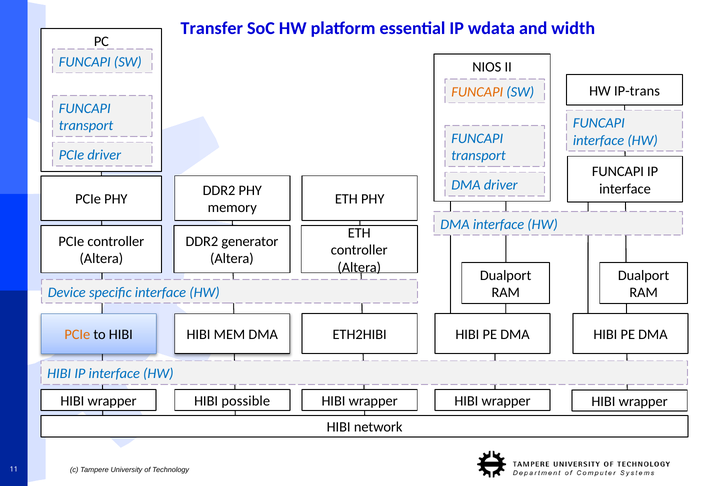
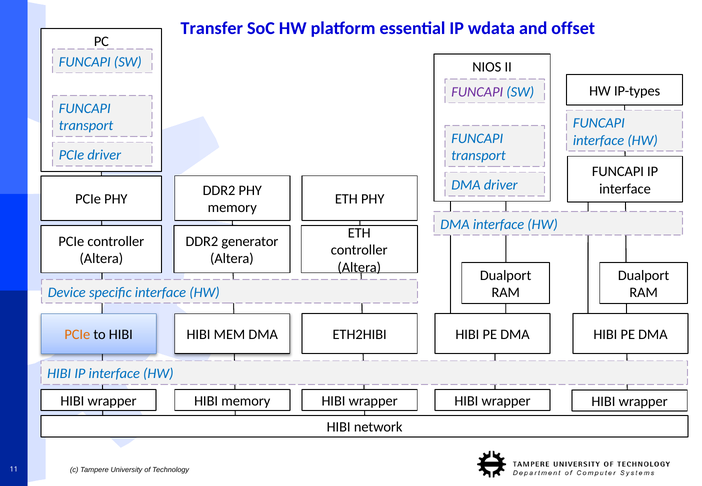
width: width -> offset (573, 28)
IP-trans: IP-trans -> IP-types (637, 91)
FUNCAPI colour: orange -> purple (477, 92)
HIBI possible: possible -> memory (246, 401)
